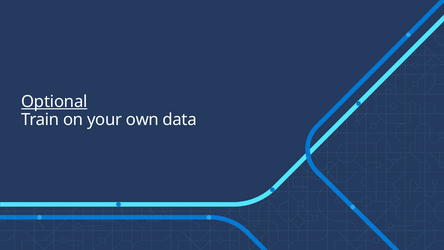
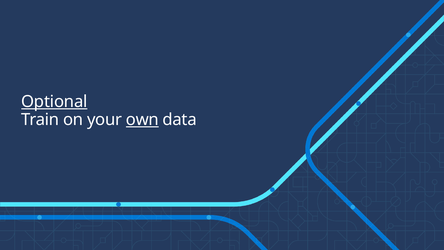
own underline: none -> present (142, 120)
